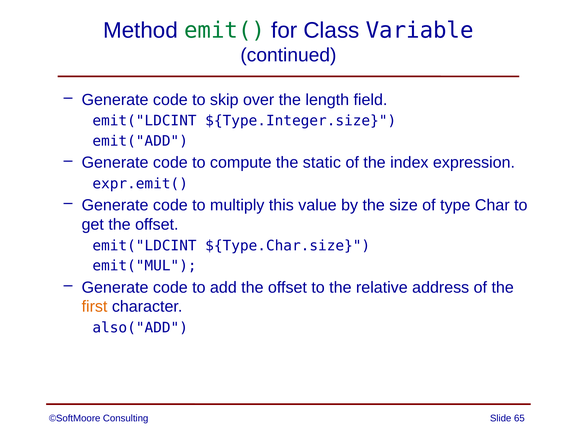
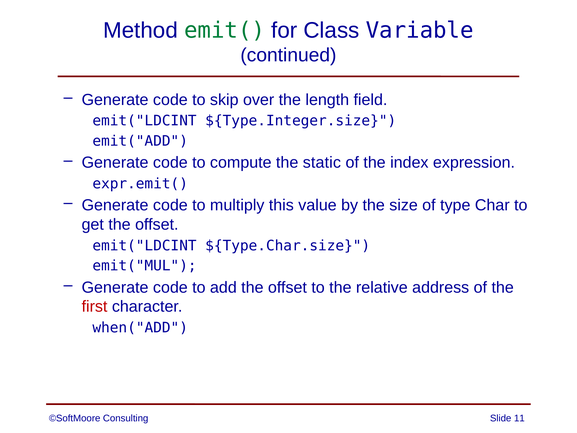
first colour: orange -> red (95, 306)
also("ADD: also("ADD -> when("ADD (140, 328)
65: 65 -> 11 (519, 418)
